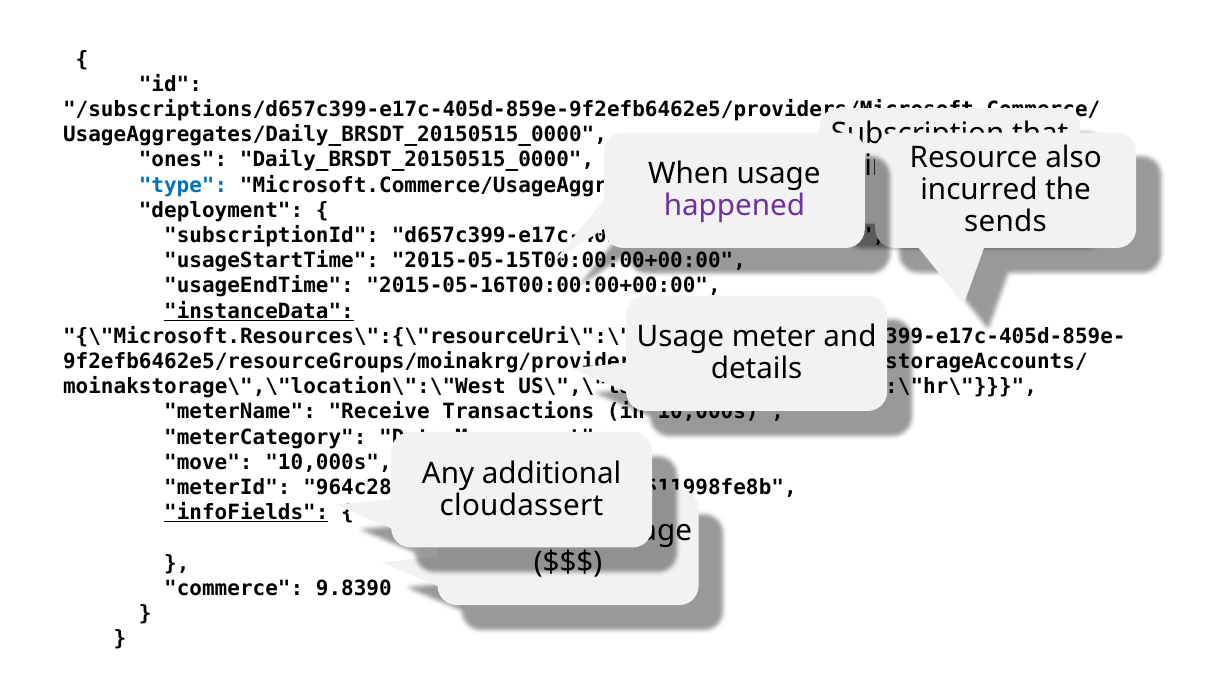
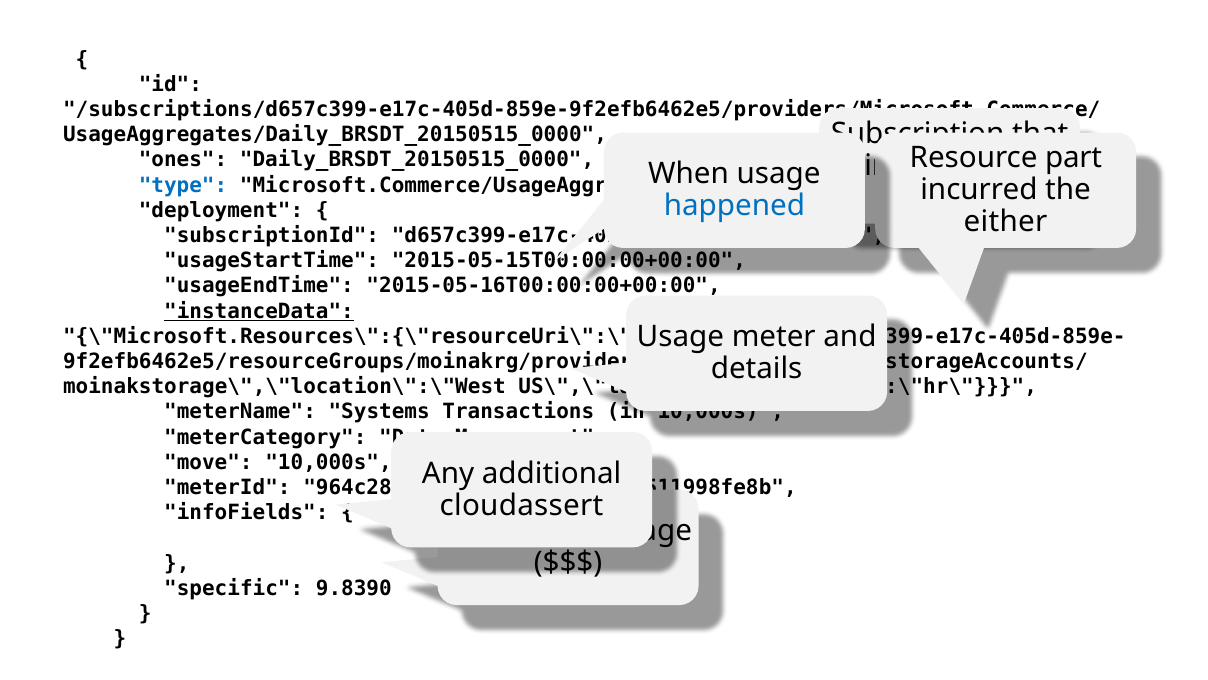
also: also -> part (1074, 158)
happened colour: purple -> blue (734, 206)
sends: sends -> either (1006, 222)
Receive: Receive -> Systems (379, 412)
infoFields underline: present -> none (246, 512)
commerce: commerce -> specific (234, 588)
